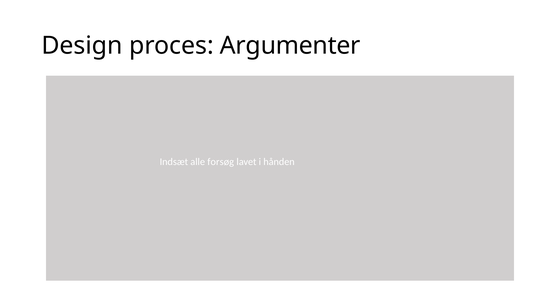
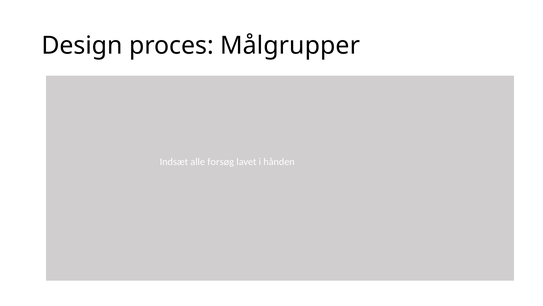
Argumenter: Argumenter -> Målgrupper (290, 46)
